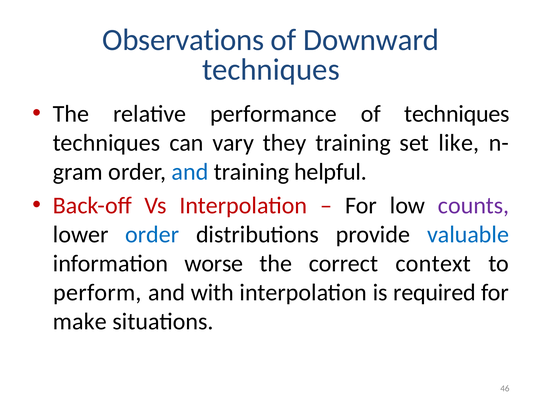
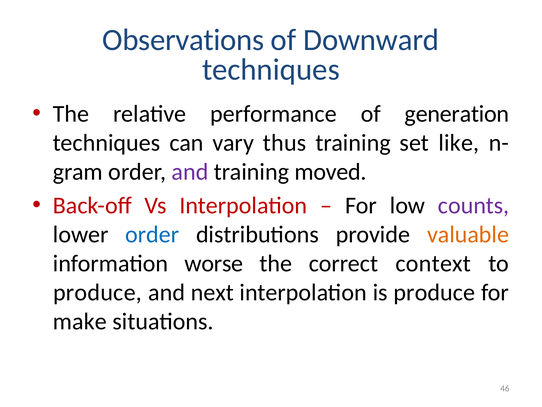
of techniques: techniques -> generation (457, 114)
they: they -> thus (285, 143)
and colour: blue -> purple (190, 172)
helpful: helpful -> moved (331, 172)
valuable colour: blue -> orange (468, 234)
perform: perform -> produce (97, 292)
with: with -> next (212, 292)
is required: required -> produce (434, 292)
